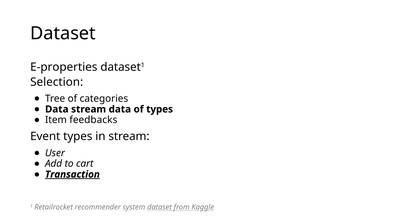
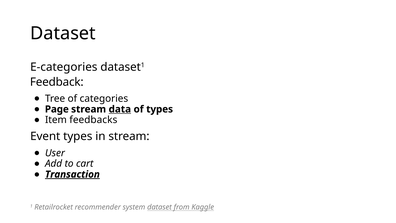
E-properties: E-properties -> E-categories (64, 67)
Selection: Selection -> Feedback (57, 82)
Data: Data -> Page (57, 109)
data underline: none -> present (120, 109)
